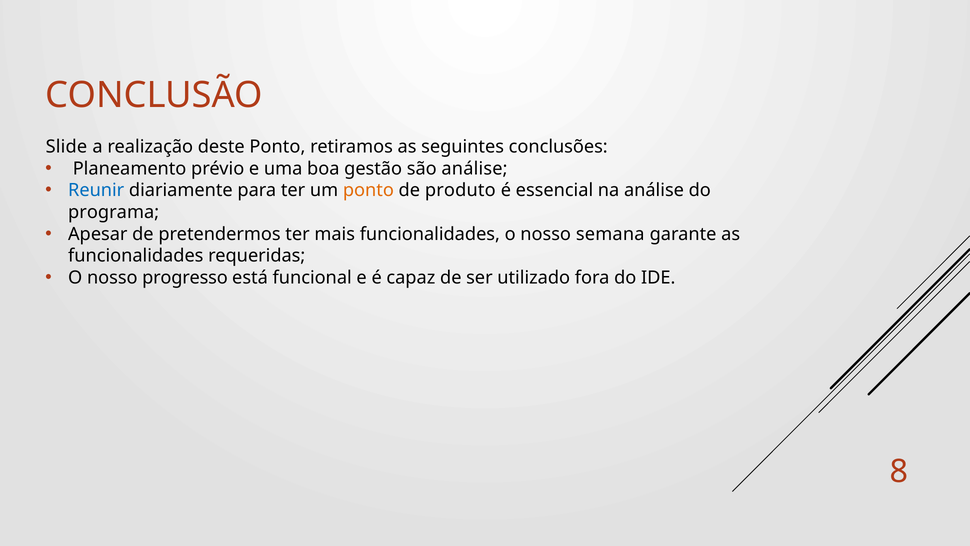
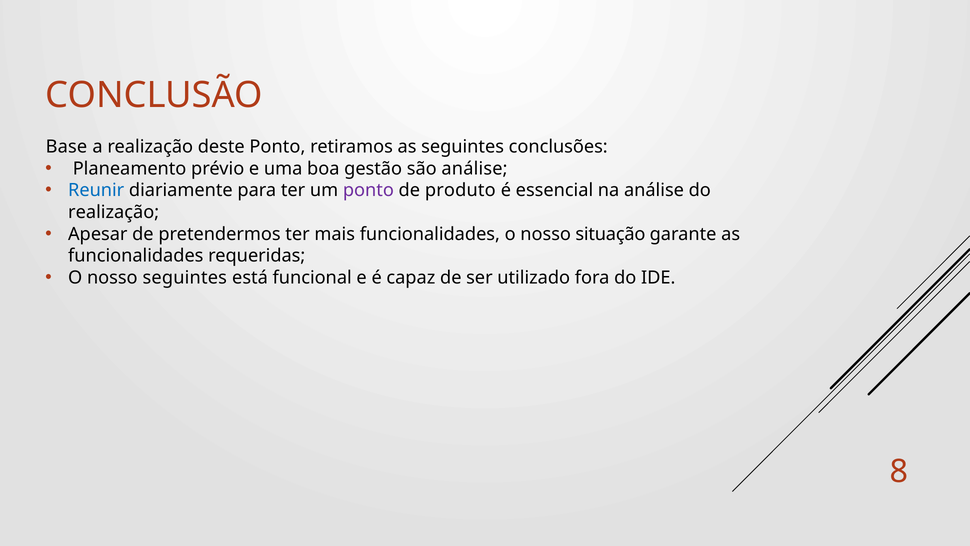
Slide: Slide -> Base (66, 147)
ponto colour: orange -> purple (368, 190)
programa: programa -> realização (114, 212)
semana: semana -> situação (610, 234)
nosso progresso: progresso -> seguintes (185, 278)
